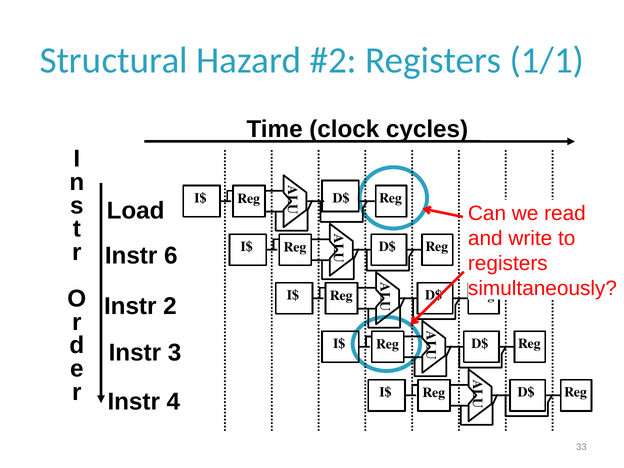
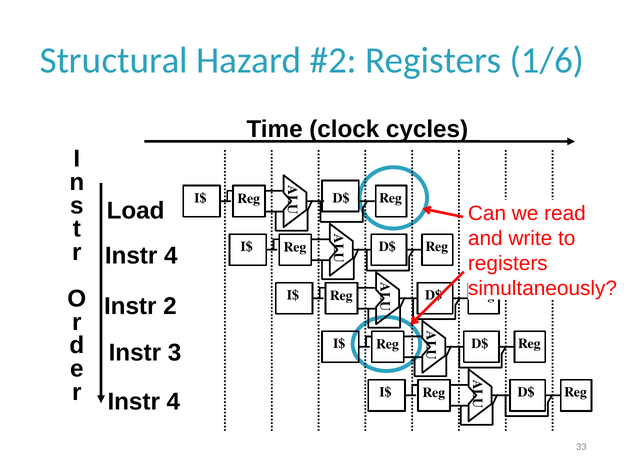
1/1: 1/1 -> 1/6 (547, 60)
6: 6 -> 4 (171, 256)
